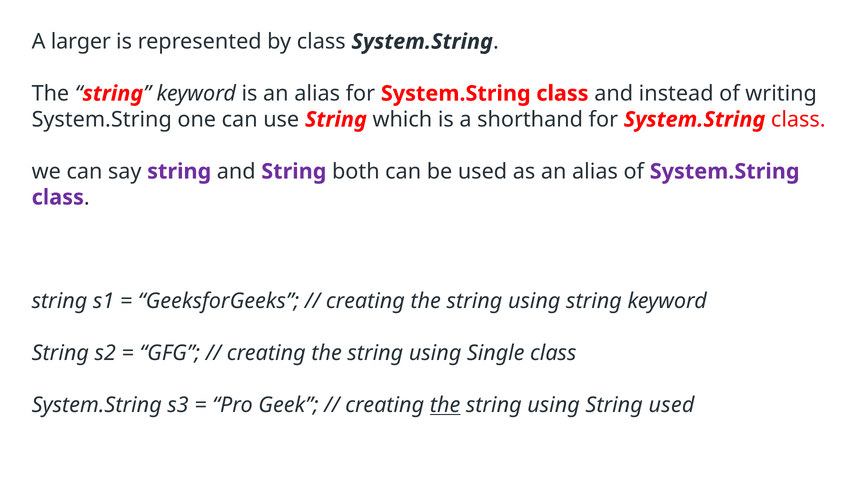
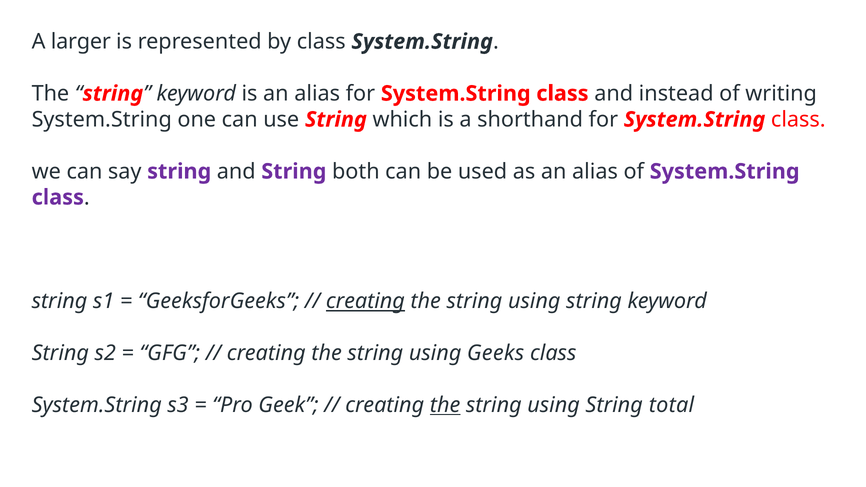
creating underline: none -> present (365, 301)
Single: Single -> Geeks (496, 353)
String used: used -> total (671, 405)
